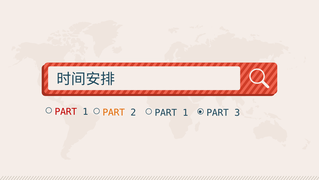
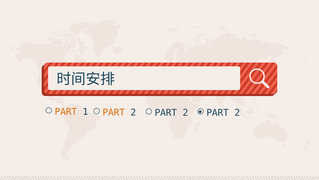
PART colour: red -> orange (66, 111)
1: 1 -> 2 (185, 113)
3: 3 -> 2 (237, 113)
